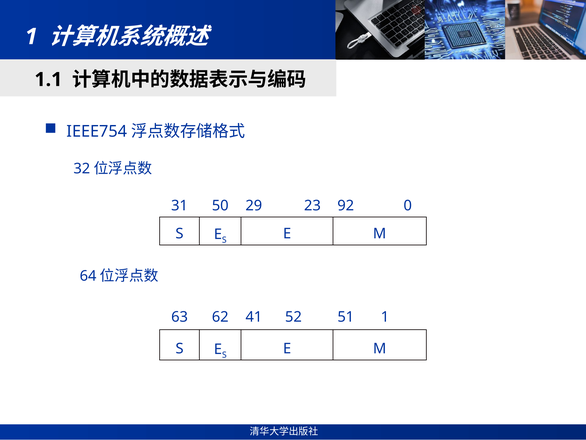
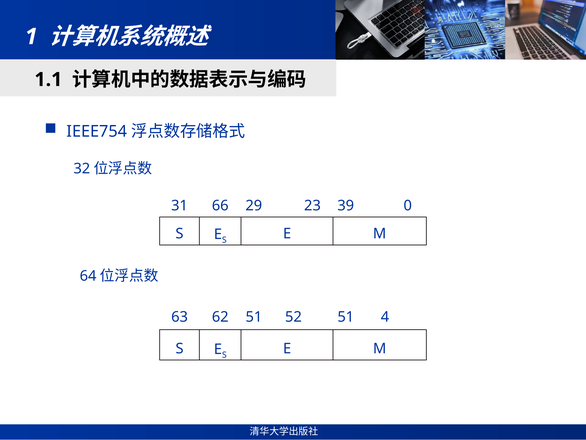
50: 50 -> 66 (220, 206)
92: 92 -> 39 (346, 206)
62 41: 41 -> 51 (254, 317)
51 1: 1 -> 4 (385, 317)
